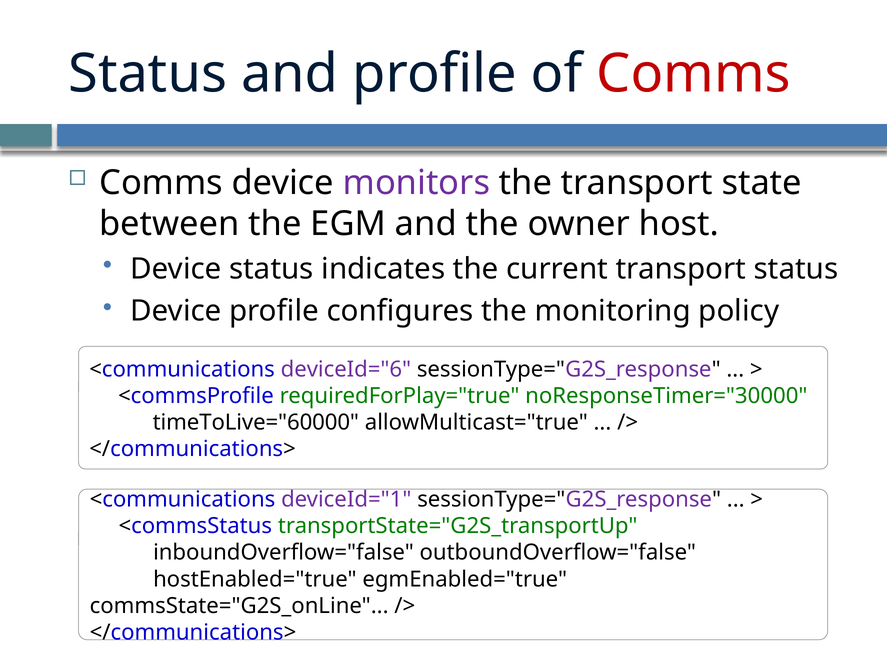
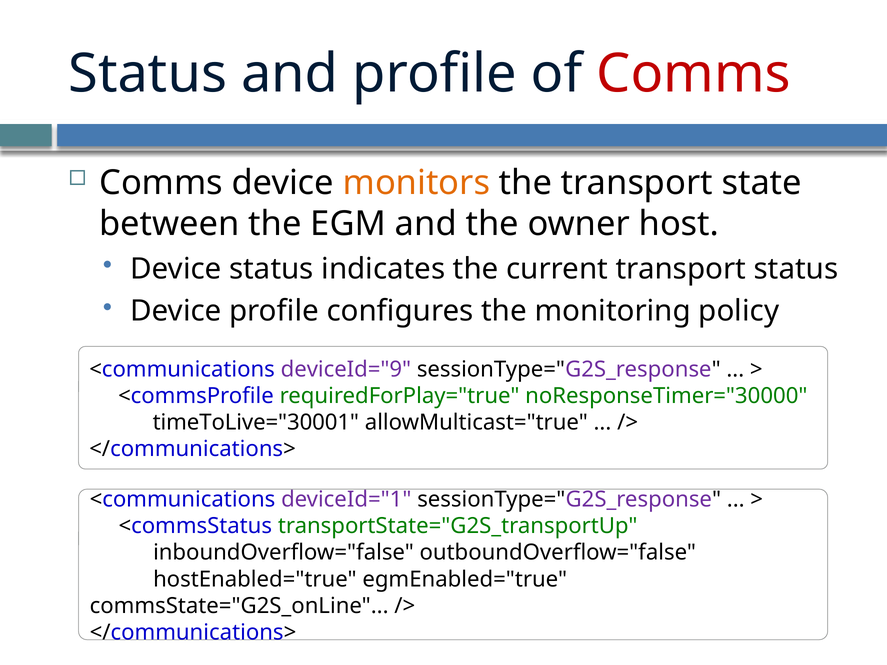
monitors colour: purple -> orange (416, 183)
deviceId="6: deviceId="6 -> deviceId="9 (346, 369)
timeToLive="60000: timeToLive="60000 -> timeToLive="30001 (256, 423)
